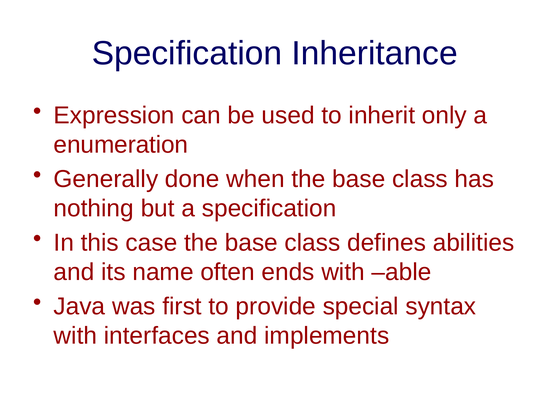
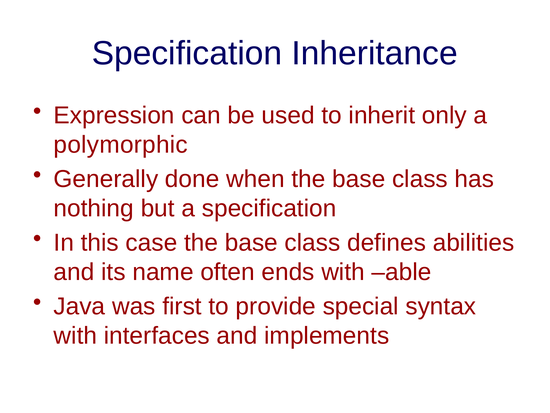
enumeration: enumeration -> polymorphic (121, 145)
